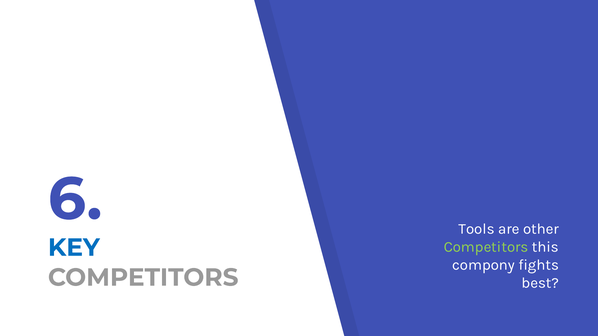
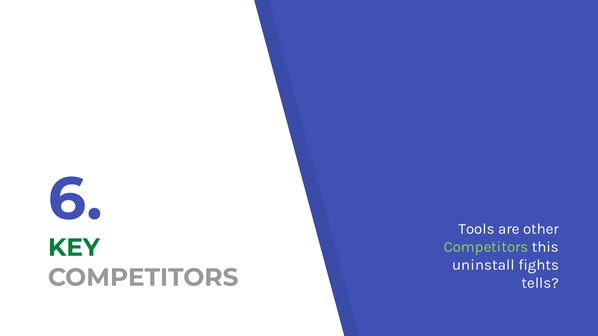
KEY colour: blue -> green (74, 248)
compony: compony -> uninstall (483, 265)
best: best -> tells (540, 283)
